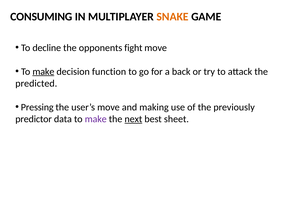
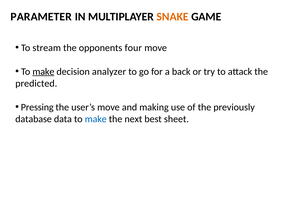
CONSUMING: CONSUMING -> PARAMETER (41, 17)
decline: decline -> stream (47, 48)
fight: fight -> four (133, 48)
function: function -> analyzer (109, 72)
predictor: predictor -> database (34, 119)
make colour: purple -> blue (96, 119)
next underline: present -> none (133, 119)
